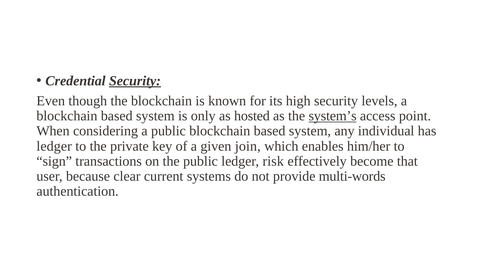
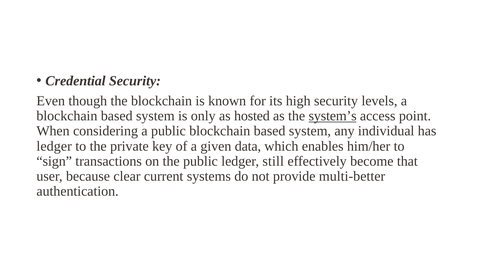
Security underline: present -> none (135, 81)
join: join -> data (248, 146)
risk: risk -> still (273, 161)
multi-words: multi-words -> multi-better (352, 176)
